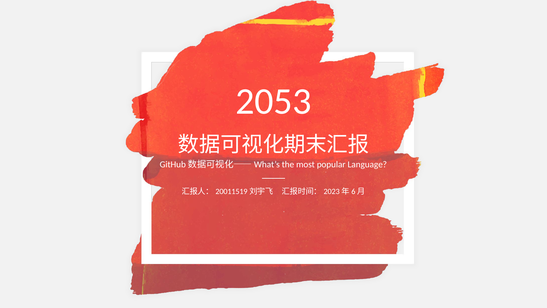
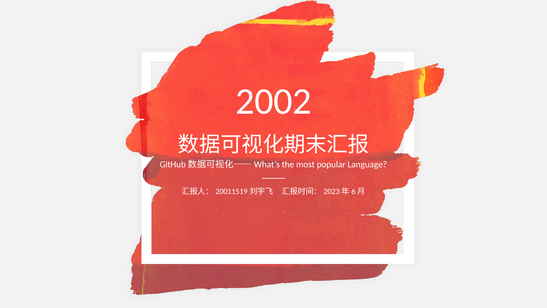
2053: 2053 -> 2002 (273, 101)
